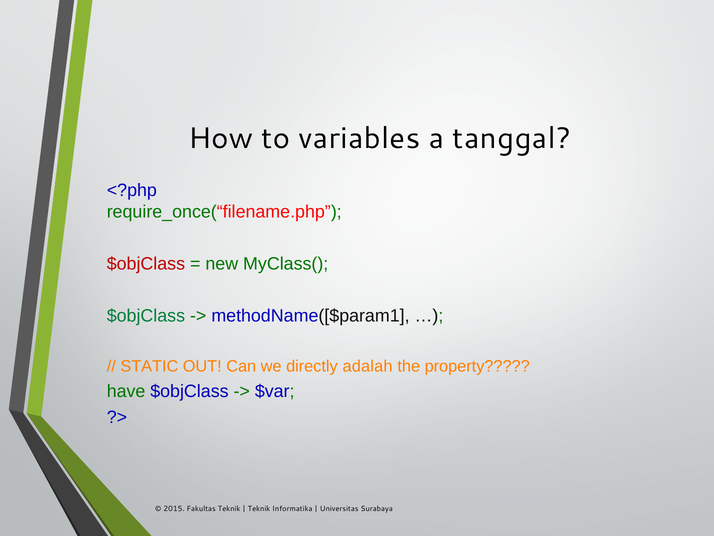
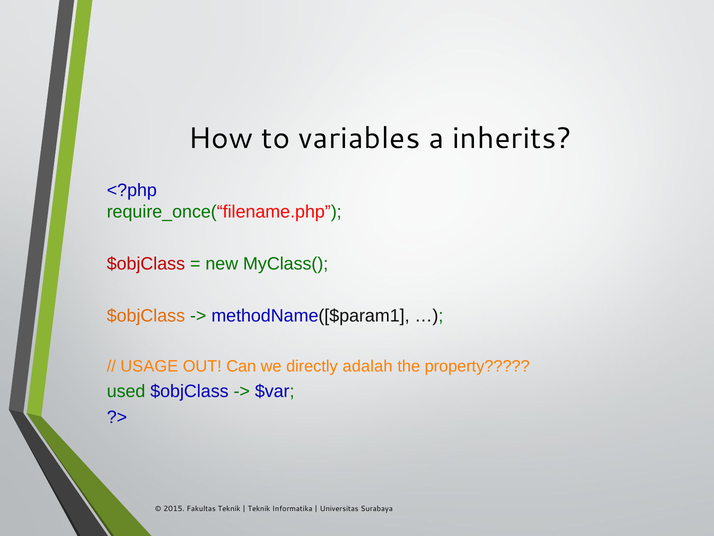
tanggal: tanggal -> inherits (512, 138)
$objClass colour: green -> orange (146, 315)
STATIC: STATIC -> USAGE (149, 366)
have: have -> used (126, 391)
